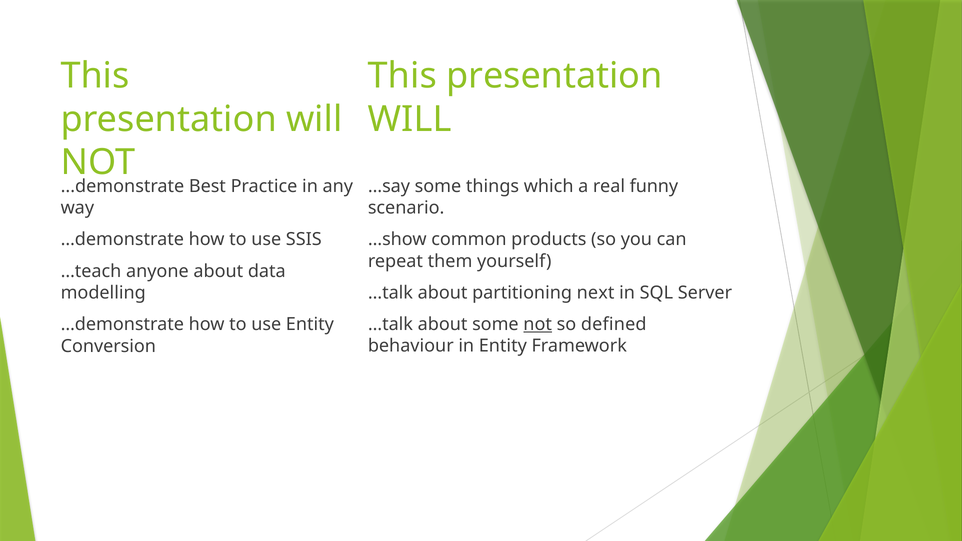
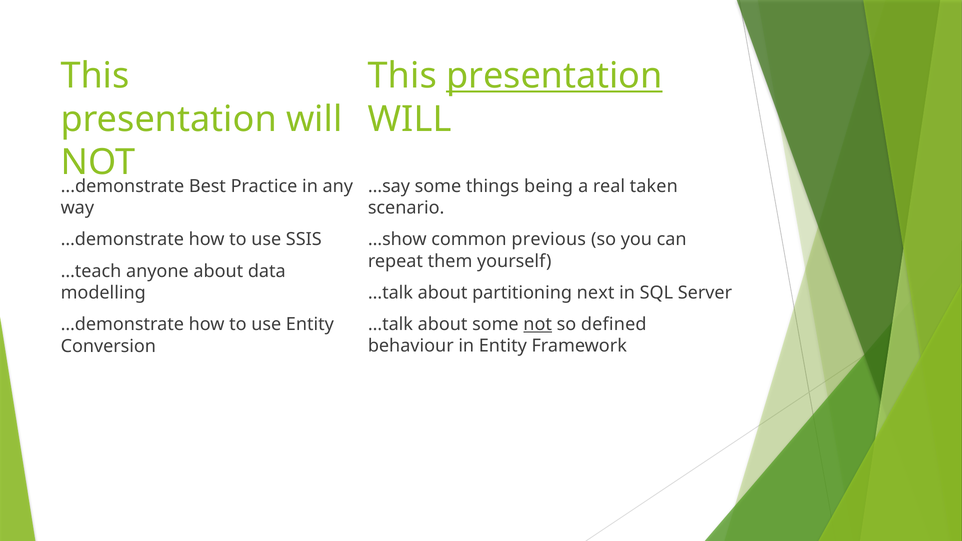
presentation underline: none -> present (554, 76)
which: which -> being (549, 186)
funny: funny -> taken (654, 186)
products: products -> previous (549, 239)
